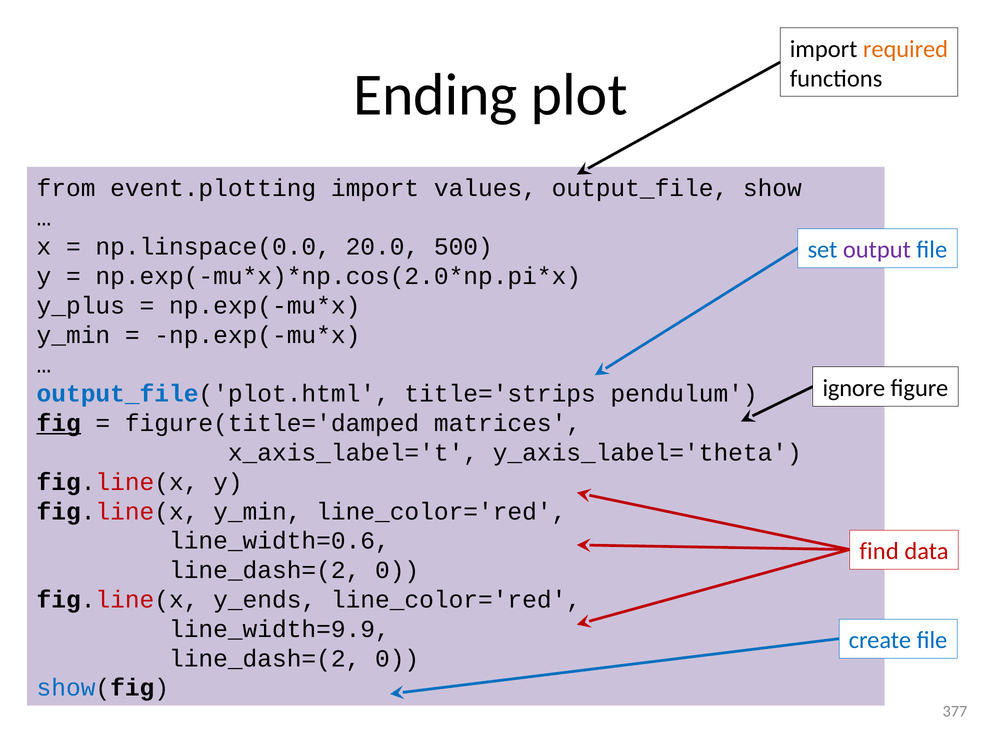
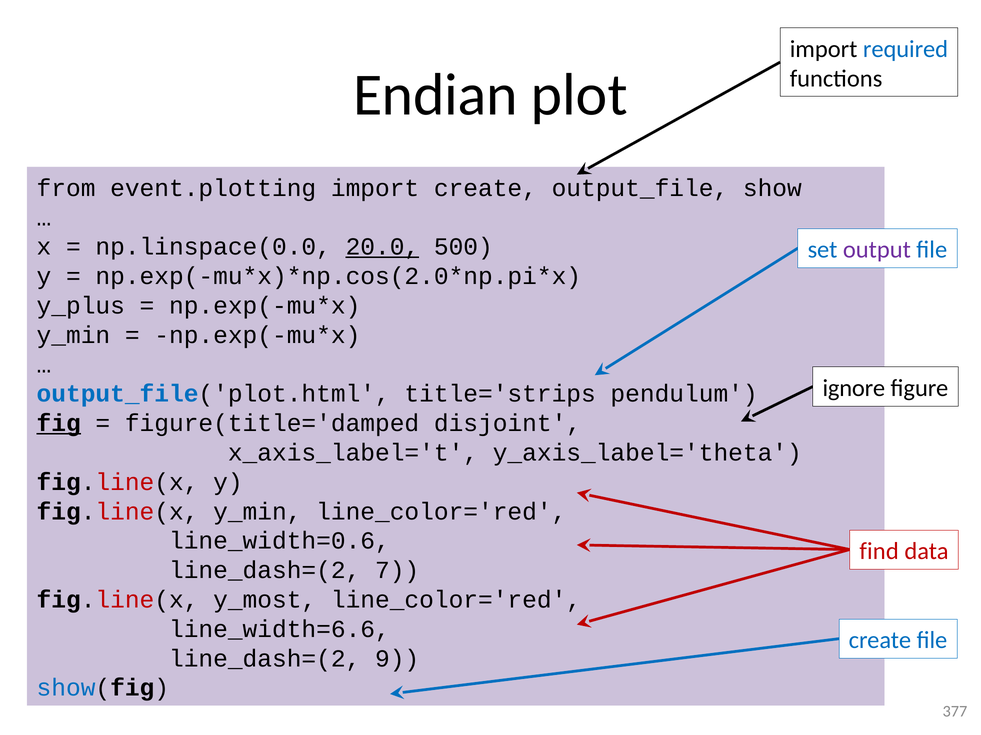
required colour: orange -> blue (906, 49)
Ending: Ending -> Endian (435, 95)
import values: values -> create (485, 188)
20.0 underline: none -> present (382, 247)
matrices: matrices -> disjoint (507, 424)
0: 0 -> 7 (397, 571)
y_ends: y_ends -> y_most (265, 600)
line_width=9.9: line_width=9.9 -> line_width=6.6 (279, 630)
0: 0 -> 9 (397, 659)
